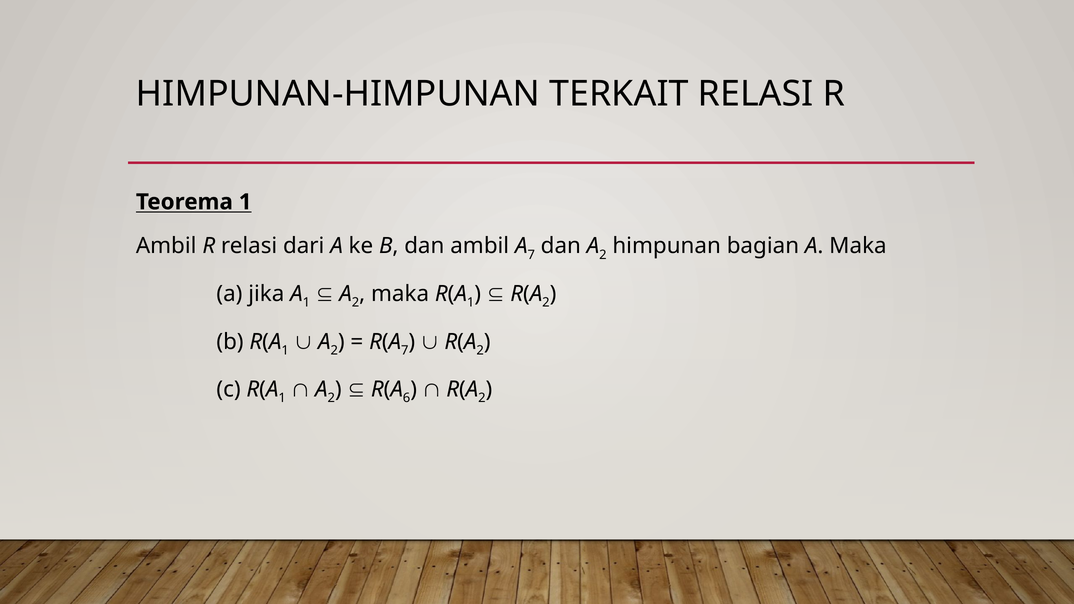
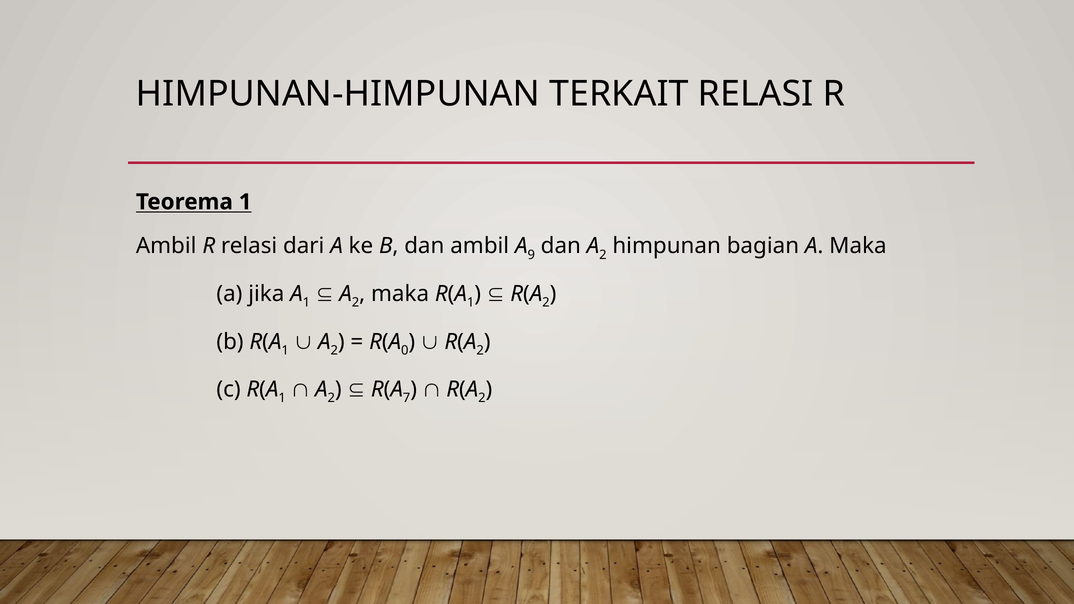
A 7: 7 -> 9 (531, 255)
7: 7 -> 0 (405, 350)
6: 6 -> 7 (407, 398)
